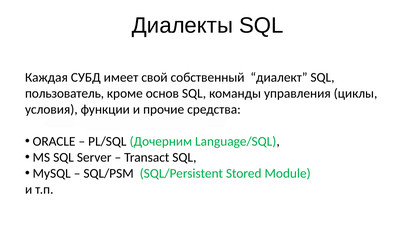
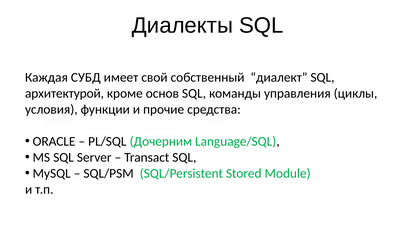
пользователь: пользователь -> архитектурой (64, 94)
